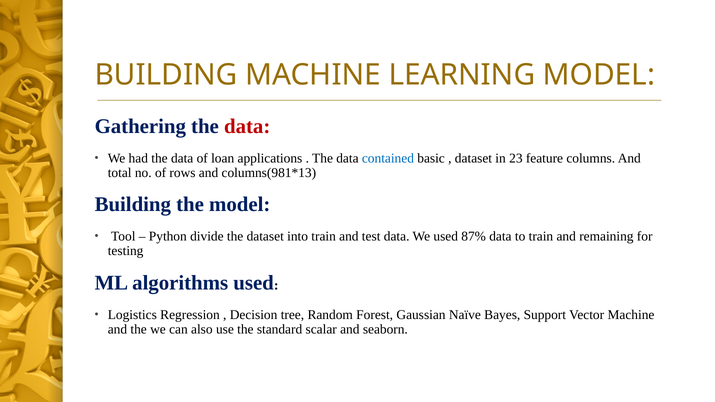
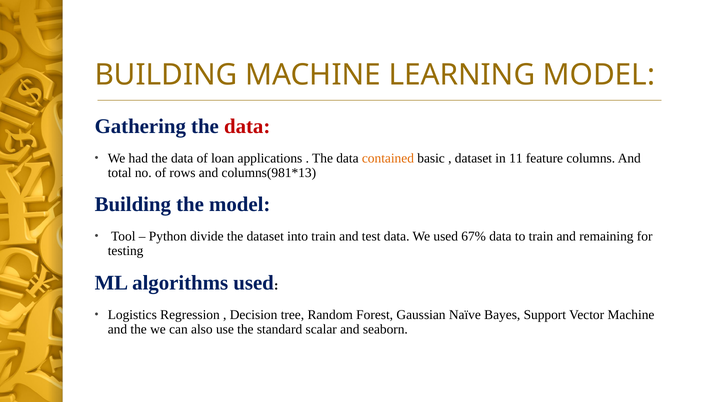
contained colour: blue -> orange (388, 158)
23: 23 -> 11 (516, 158)
87%: 87% -> 67% (474, 237)
